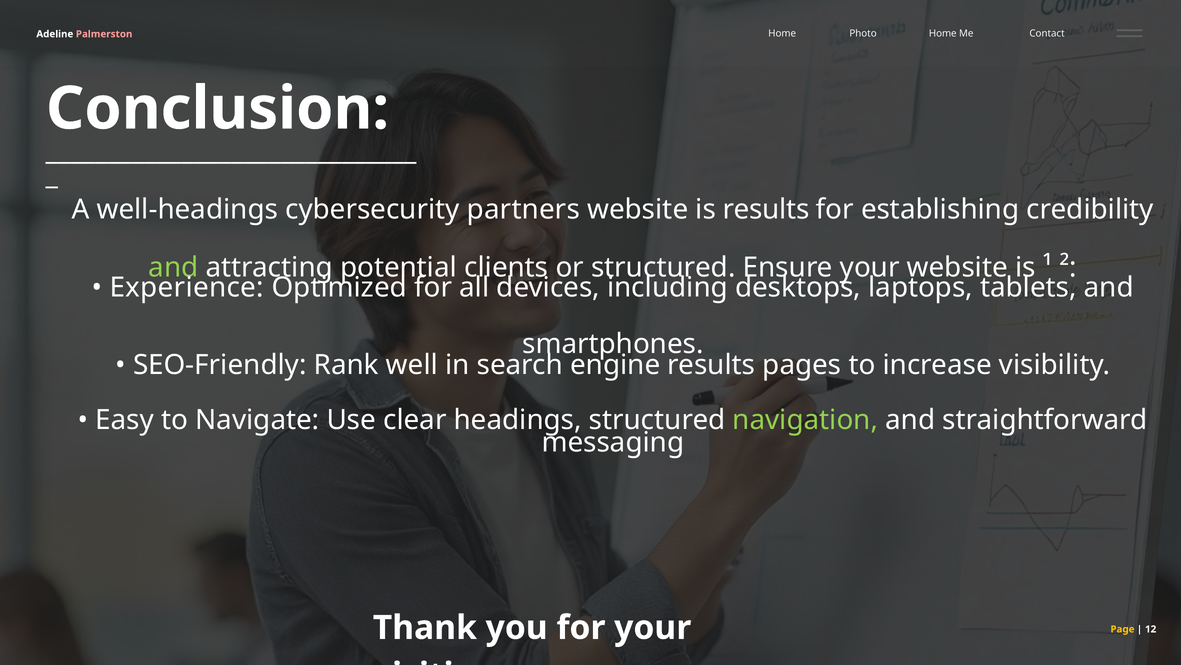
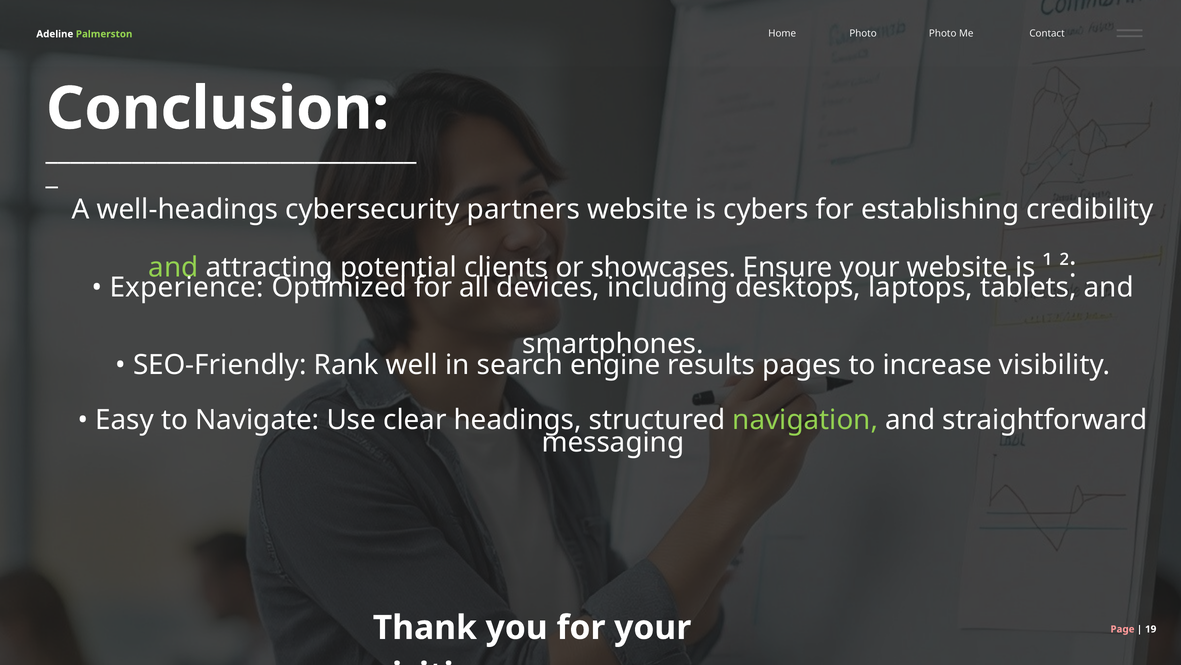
Photo Home: Home -> Photo (943, 33)
Palmerston colour: pink -> light green (104, 34)
is results: results -> cybers (766, 210)
or structured: structured -> showcases (663, 267)
Page colour: yellow -> pink (1122, 629)
12: 12 -> 19 (1151, 629)
